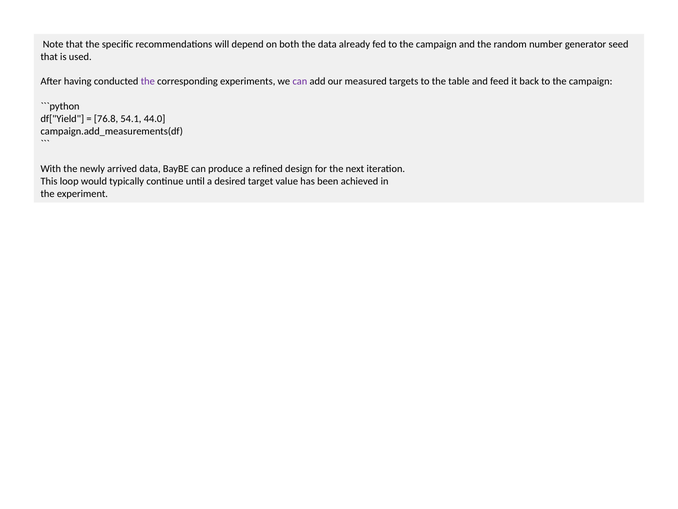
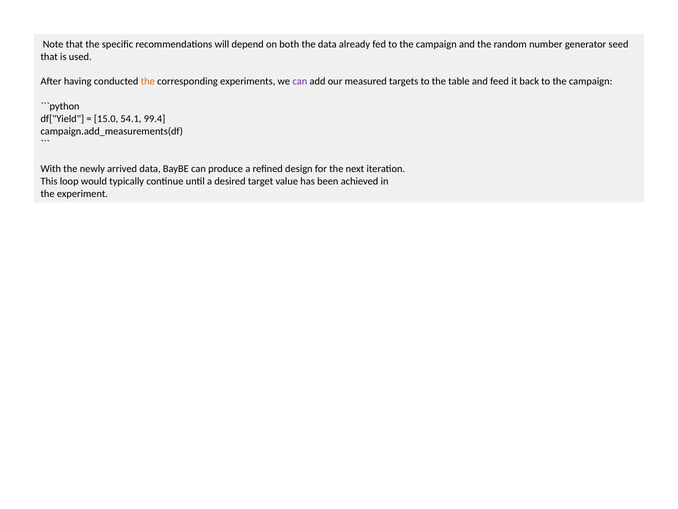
the colour: purple -> orange (148, 81)
76.8: 76.8 -> 15.0 (106, 119)
44.0: 44.0 -> 99.4 (155, 119)
